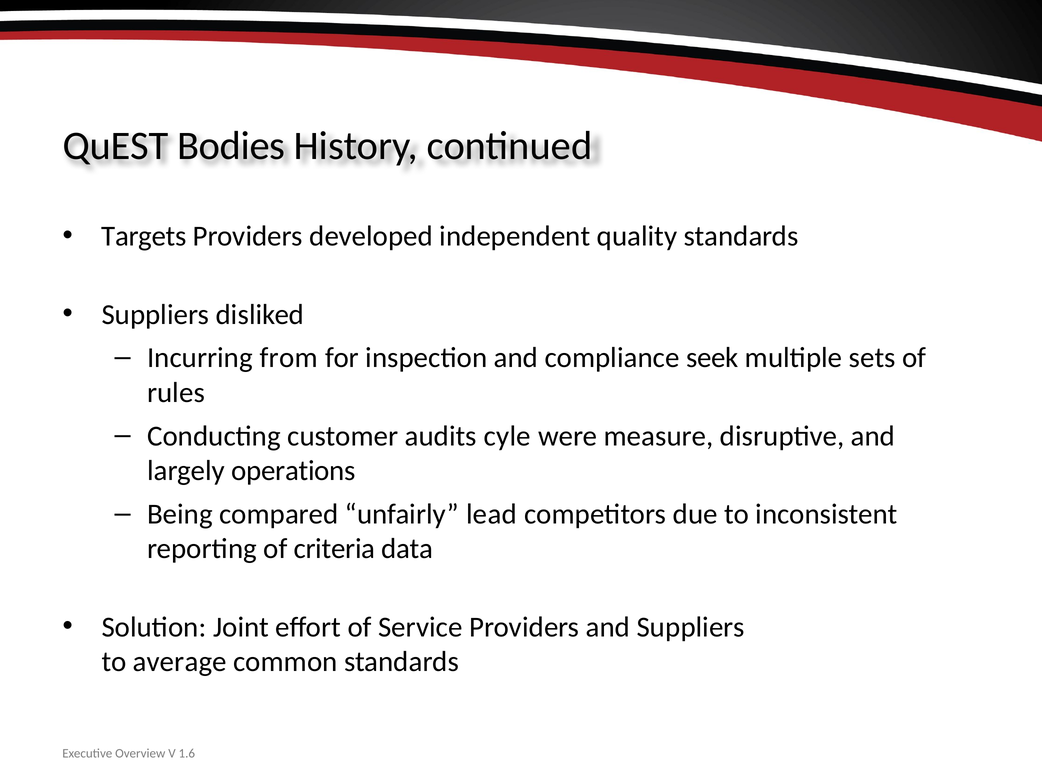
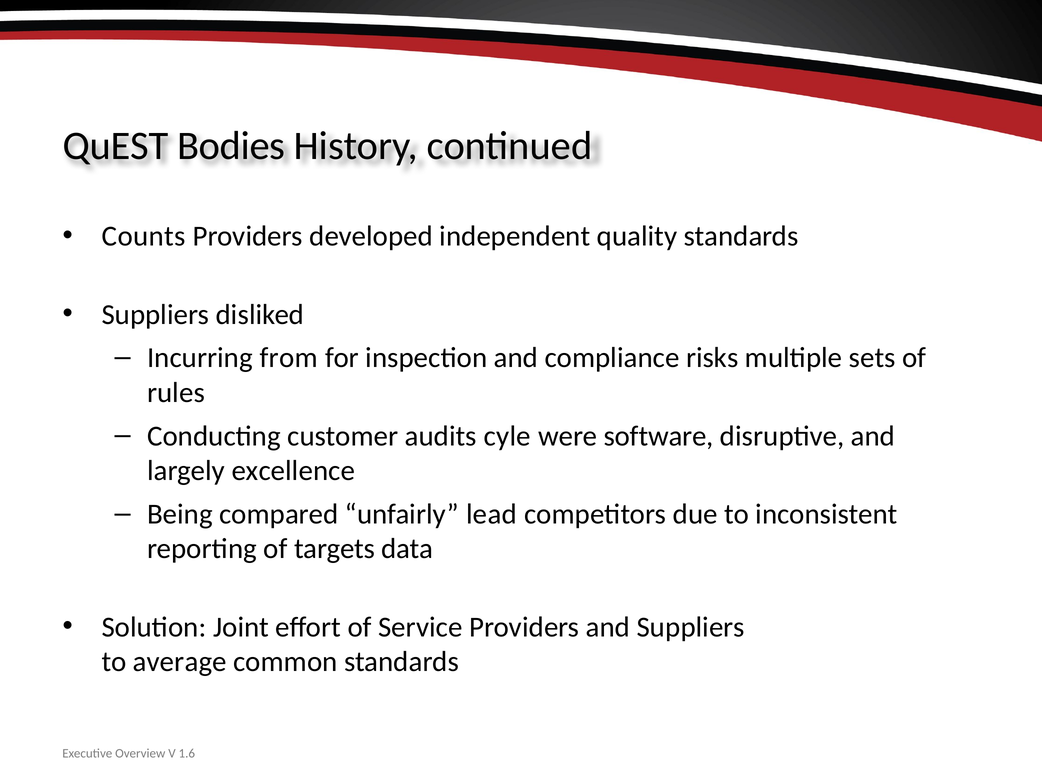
Targets: Targets -> Counts (144, 237)
seek: seek -> risks (712, 358)
measure: measure -> software (659, 436)
operations: operations -> excellence (293, 471)
criteria: criteria -> targets (334, 549)
